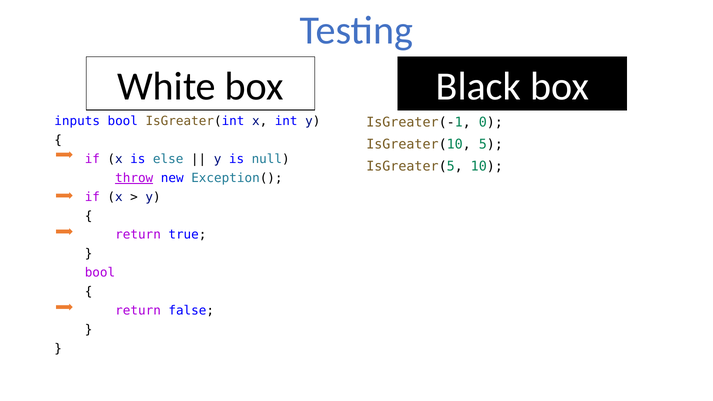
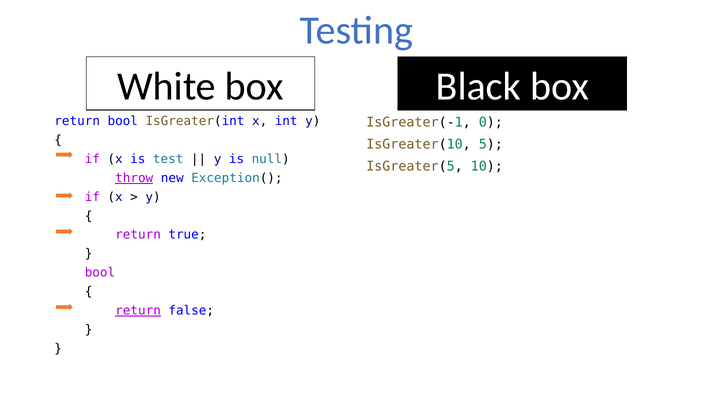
inputs: inputs -> return (77, 121)
else: else -> test (168, 159)
return underline: none -> present (138, 311)
